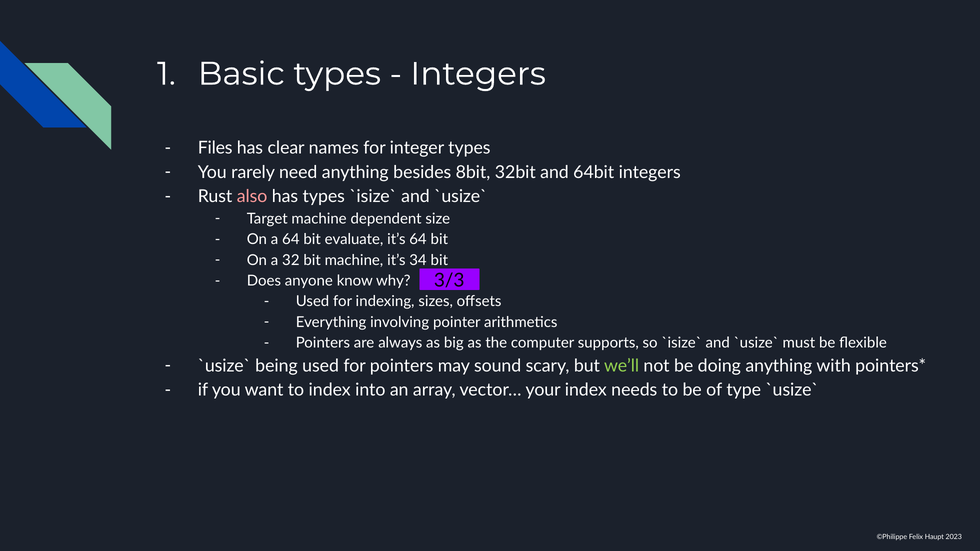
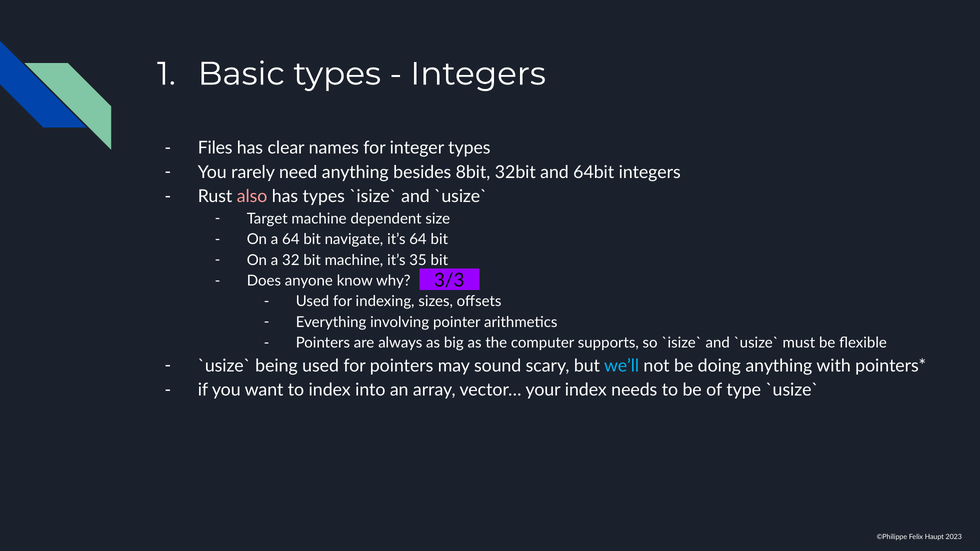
evaluate: evaluate -> navigate (354, 240)
34: 34 -> 35 (418, 260)
we’ll colour: light green -> light blue (622, 366)
